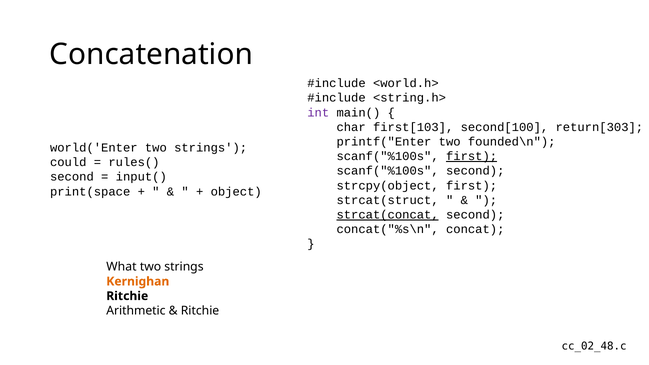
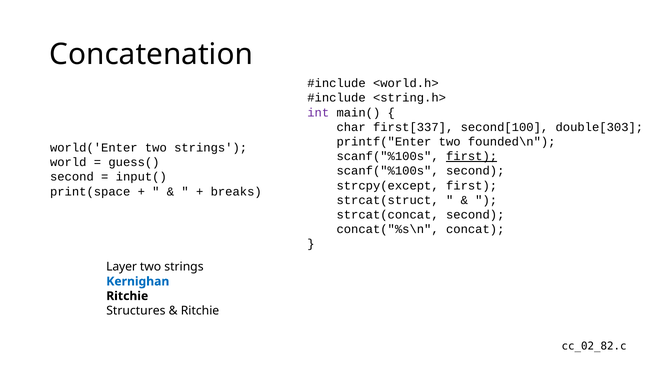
first[103: first[103 -> first[337 (413, 127)
return[303: return[303 -> double[303 (599, 127)
could: could -> world (68, 162)
rules(: rules( -> guess( (134, 162)
strcpy(object: strcpy(object -> strcpy(except (388, 186)
object: object -> breaks (236, 192)
strcat(concat underline: present -> none (388, 215)
What: What -> Layer (122, 267)
Kernighan colour: orange -> blue (138, 281)
Arithmetic: Arithmetic -> Structures (136, 311)
cc_02_48.c: cc_02_48.c -> cc_02_82.c (594, 346)
